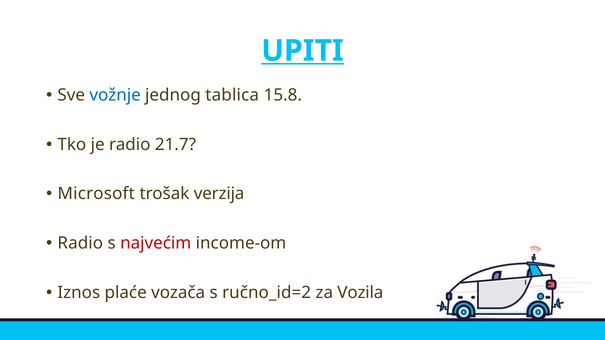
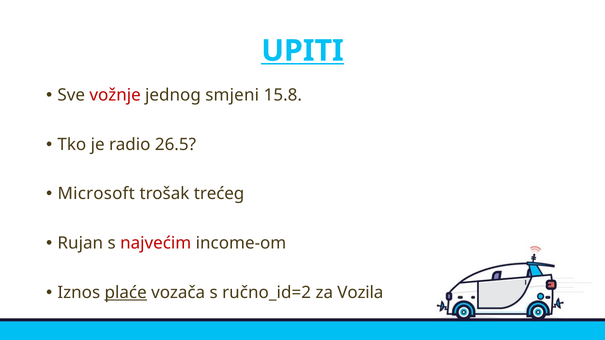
vožnje colour: blue -> red (115, 95)
tablica: tablica -> smjeni (232, 95)
21.7: 21.7 -> 26.5 (175, 145)
verzija: verzija -> trećeg (219, 194)
Radio: Radio -> Rujan (80, 243)
plaće underline: none -> present (126, 293)
